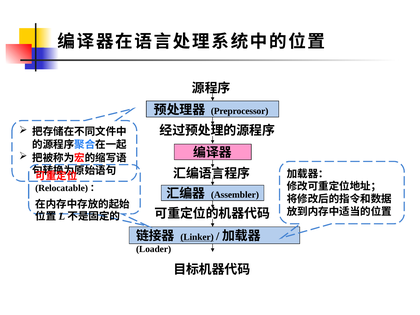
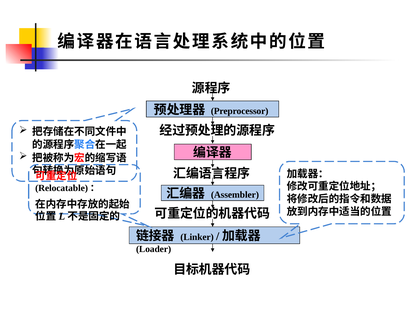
Linker underline: present -> none (197, 237)
